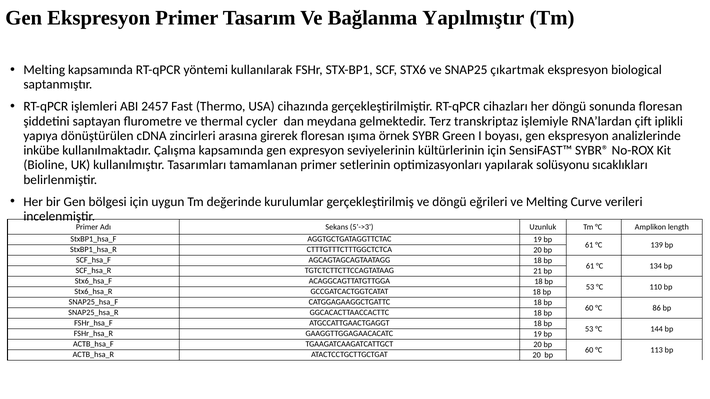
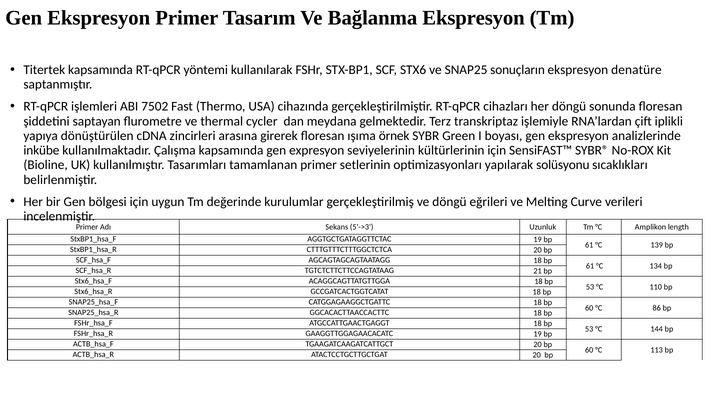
Bağlanma Yapılmıştır: Yapılmıştır -> Ekspresyon (474, 18)
Melting: Melting -> Titertek (44, 70)
çıkartmak: çıkartmak -> sonuçların (518, 70)
biological: biological -> denatüre (636, 70)
2457: 2457 -> 7502 (155, 107)
